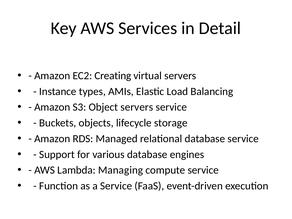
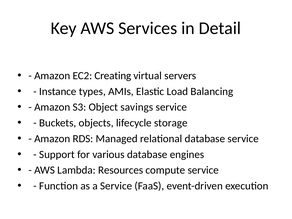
Object servers: servers -> savings (137, 107)
Managing: Managing -> Resources (121, 170)
